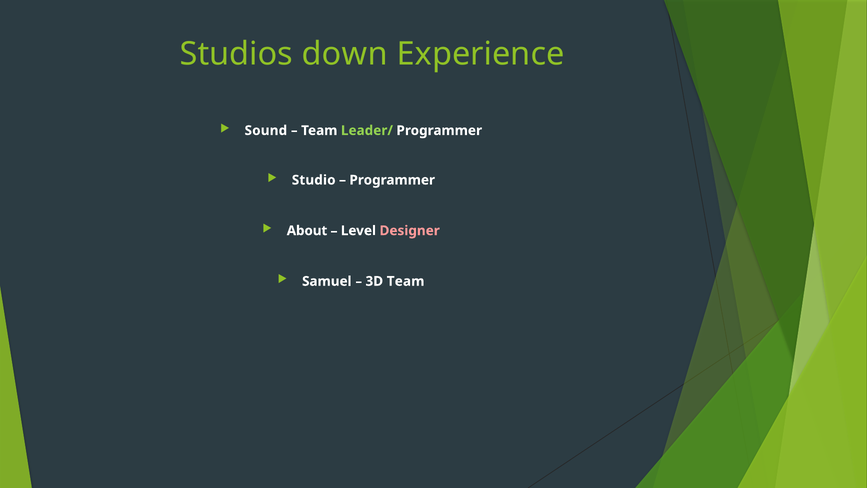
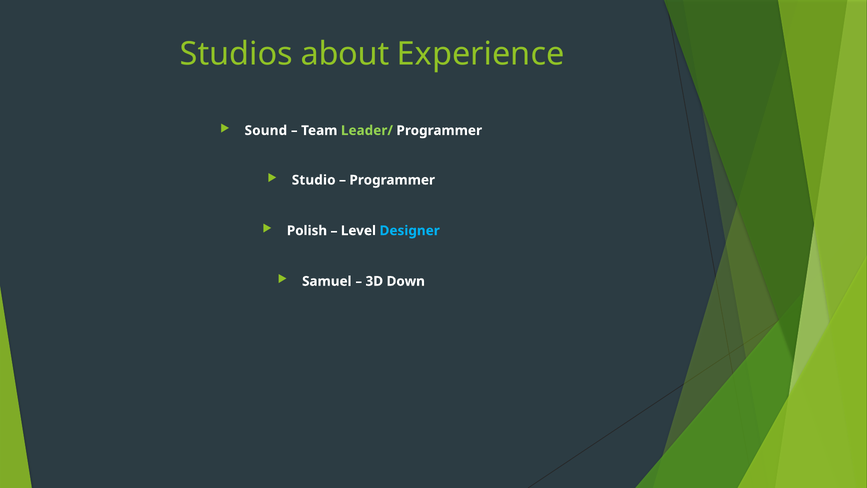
down: down -> about (345, 54)
About: About -> Polish (307, 231)
Designer colour: pink -> light blue (410, 231)
3D Team: Team -> Down (406, 281)
